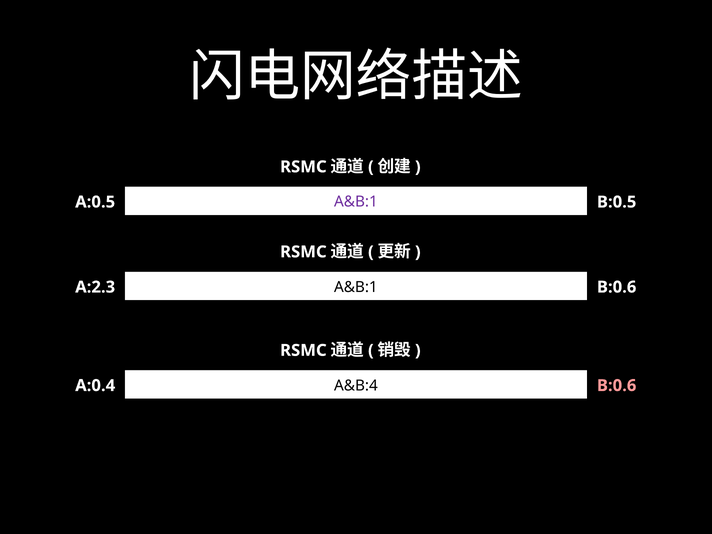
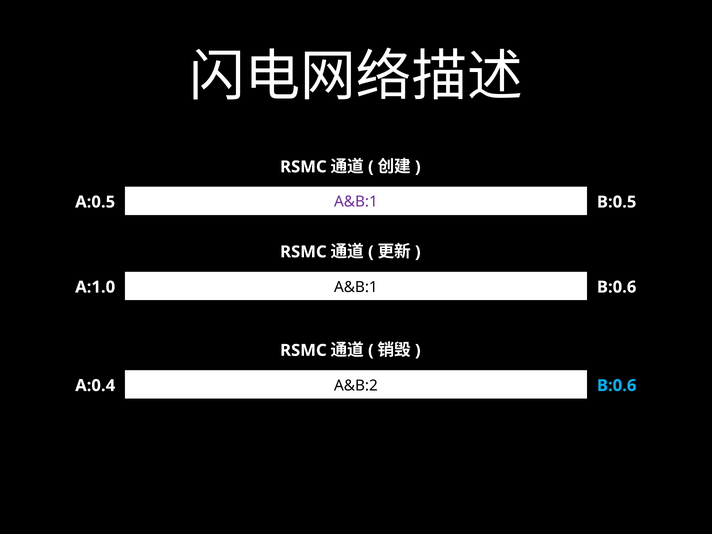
A:2.3: A:2.3 -> A:1.0 (95, 287)
A&B:4: A&B:4 -> A&B:2 (356, 385)
B:0.6 colour: pink -> light blue (617, 386)
